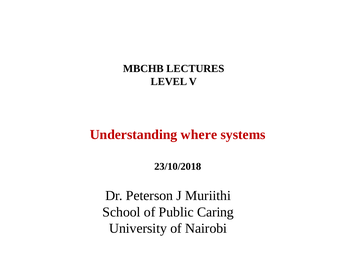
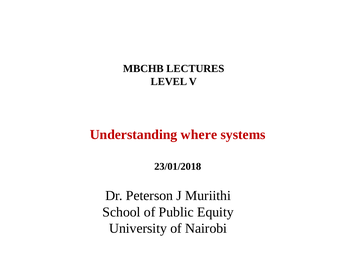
23/10/2018: 23/10/2018 -> 23/01/2018 (178, 167)
Caring: Caring -> Equity (215, 213)
